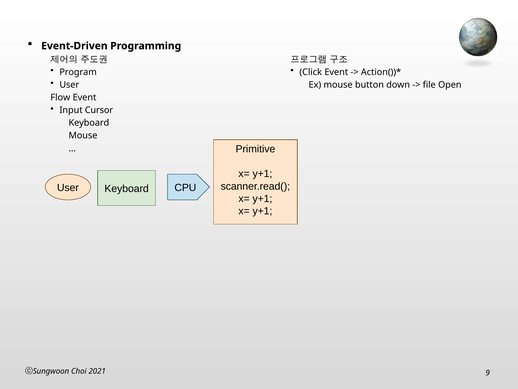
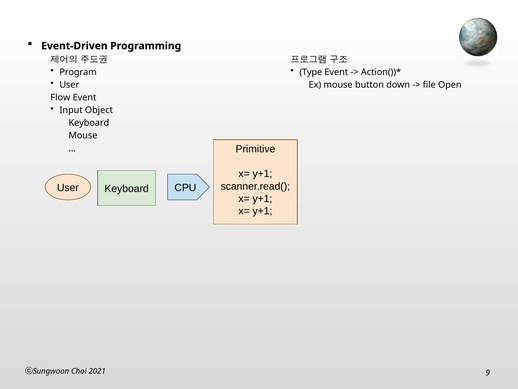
Click: Click -> Type (311, 72)
Cursor: Cursor -> Object (99, 110)
